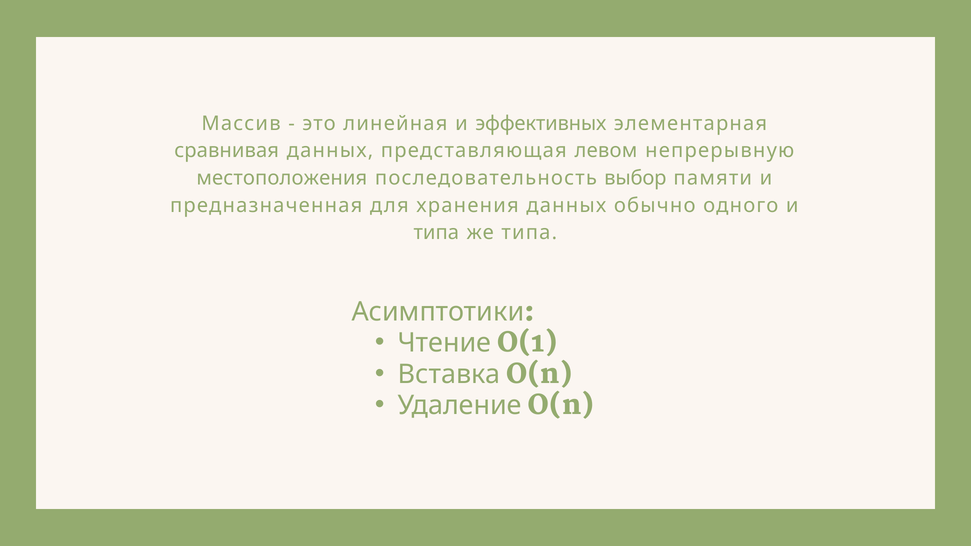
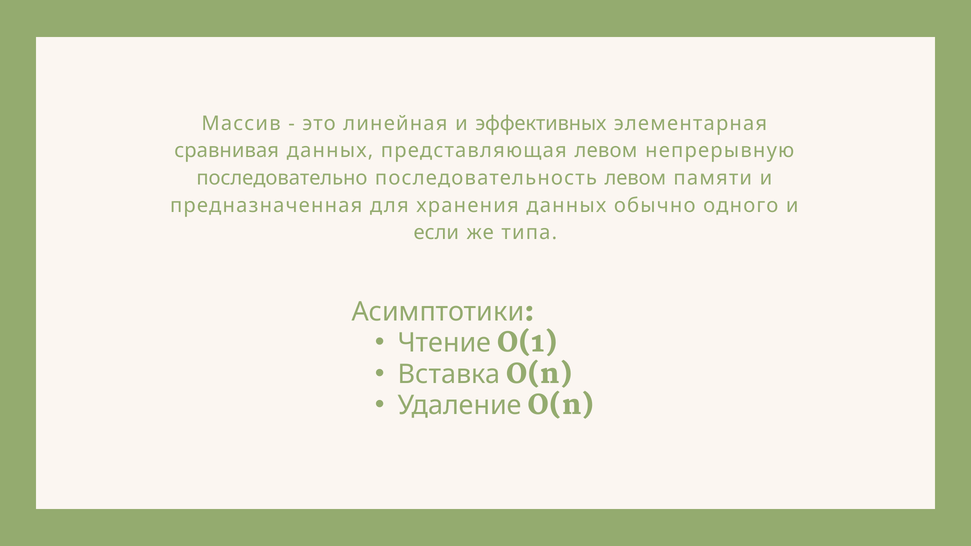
местоположения: местоположения -> последовательно (282, 178)
последовательность выбор: выбор -> левом (635, 178)
типа: типа -> если (436, 233)
